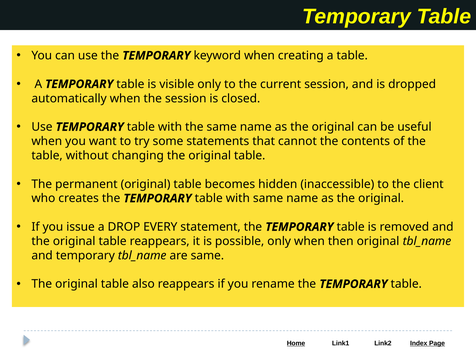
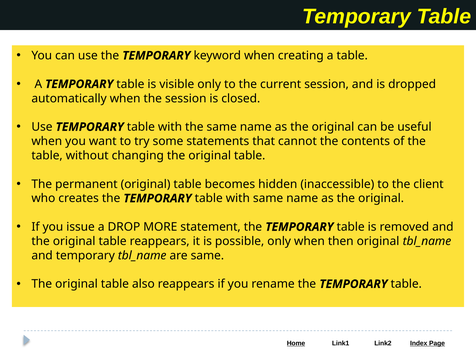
EVERY: EVERY -> MORE (160, 227)
